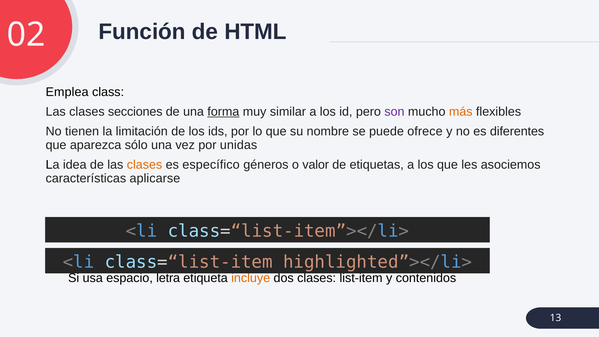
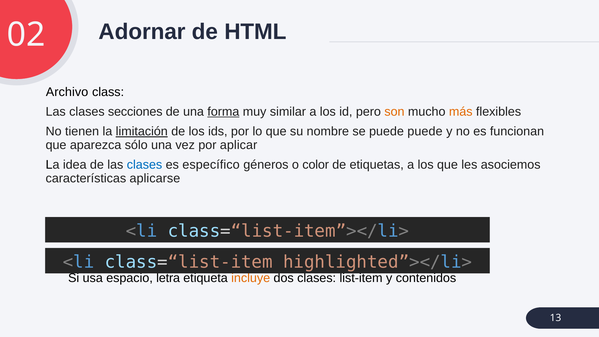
Función: Función -> Adornar (142, 32)
Emplea: Emplea -> Archivo (67, 92)
son colour: purple -> orange (394, 112)
limitación underline: none -> present (142, 131)
puede ofrece: ofrece -> puede (425, 131)
diferentes: diferentes -> funcionan (517, 131)
unidas: unidas -> aplicar (239, 145)
clases colour: orange -> blue (144, 165)
valor: valor -> color (316, 165)
